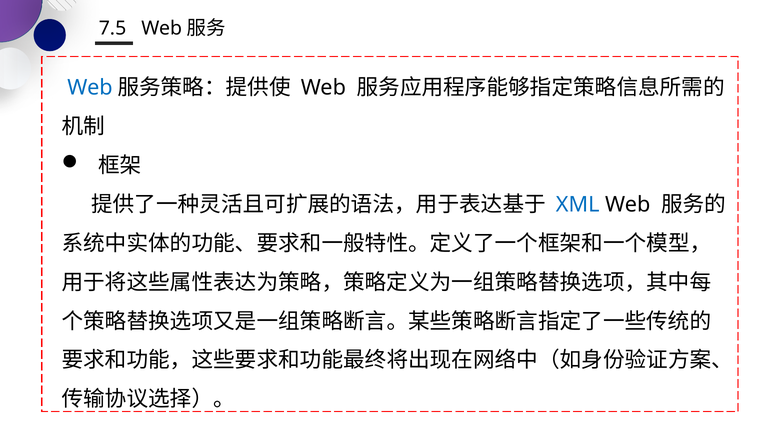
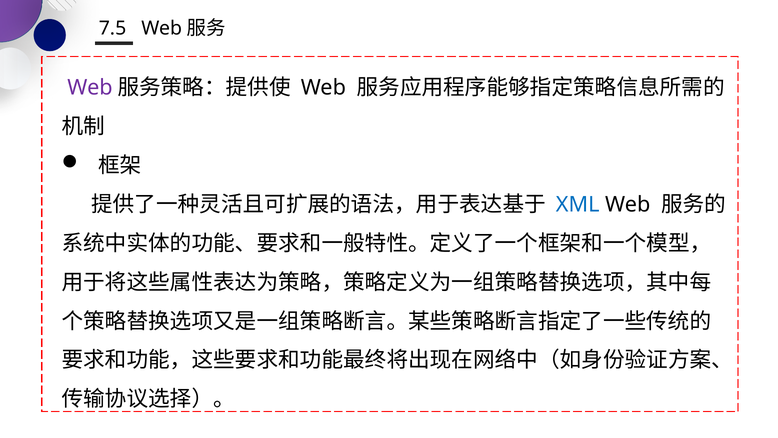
Web colour: blue -> purple (90, 88)
